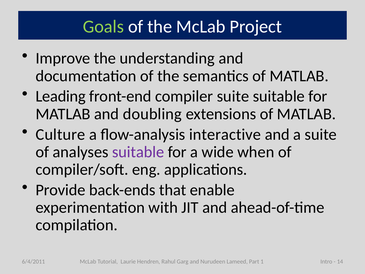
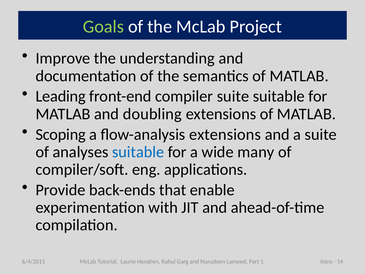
Culture: Culture -> Scoping (61, 134)
flow-analysis interactive: interactive -> extensions (225, 134)
suitable colour: purple -> blue (138, 152)
when: when -> many (256, 152)
